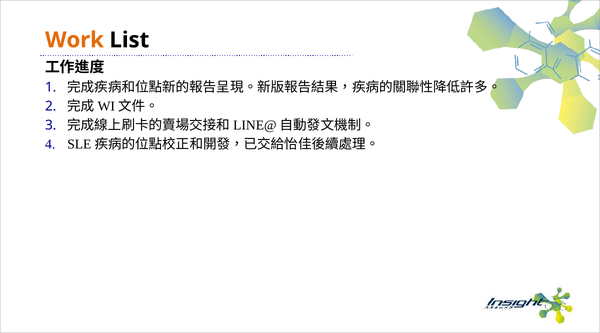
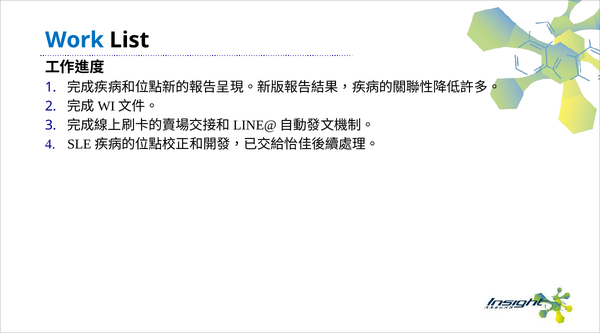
Work colour: orange -> blue (74, 40)
